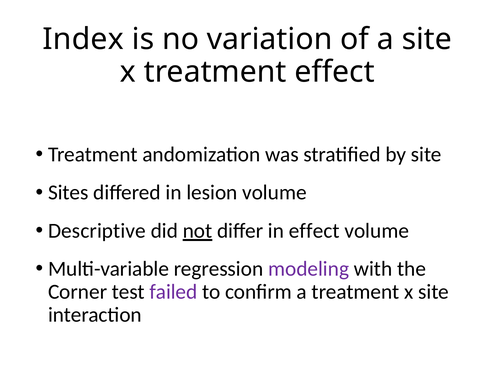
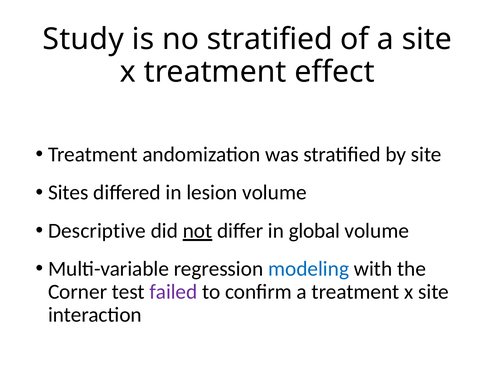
Index: Index -> Study (83, 39)
no variation: variation -> stratified (270, 39)
in effect: effect -> global (314, 231)
modeling colour: purple -> blue (309, 269)
